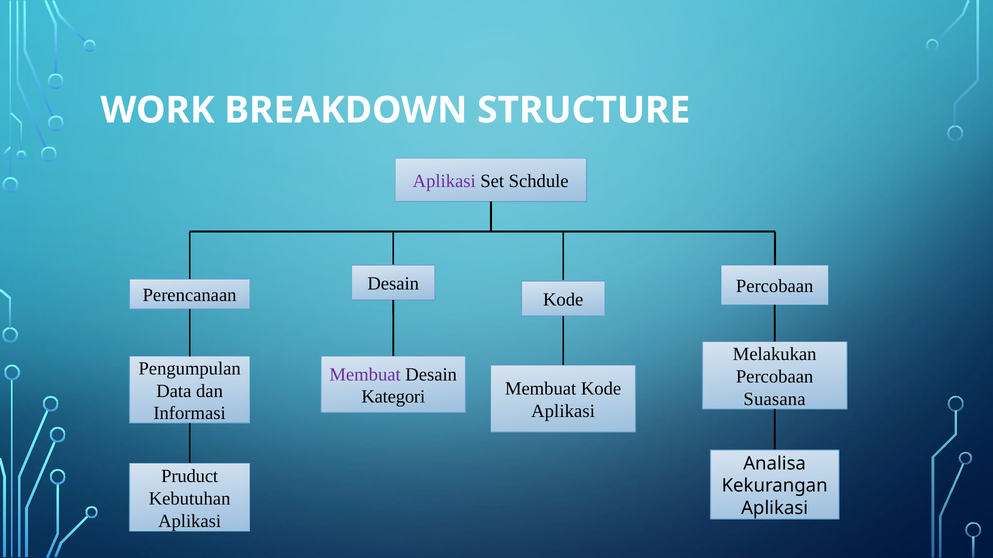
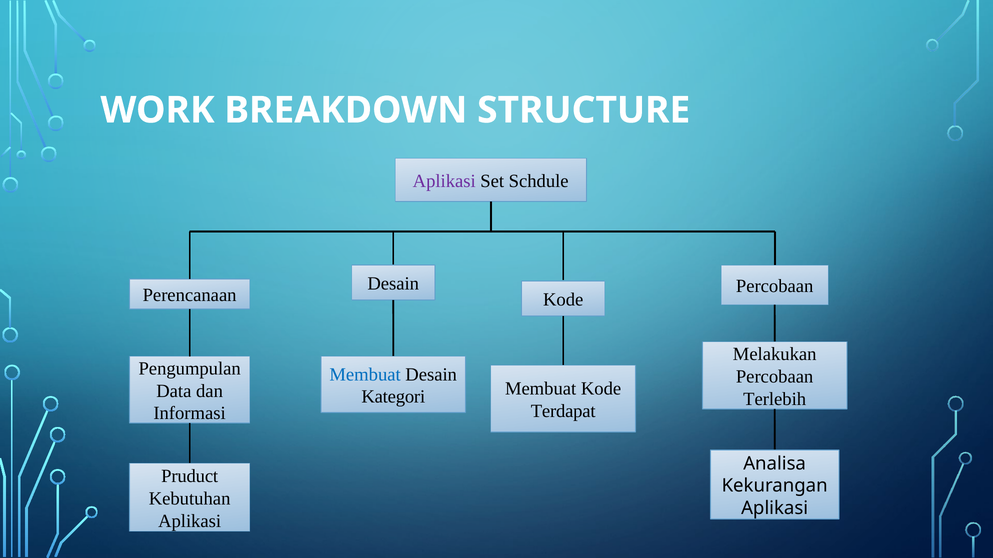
Membuat colour: purple -> blue (365, 375)
Suasana: Suasana -> Terlebih (775, 399)
Aplikasi: Aplikasi -> Terdapat (563, 412)
